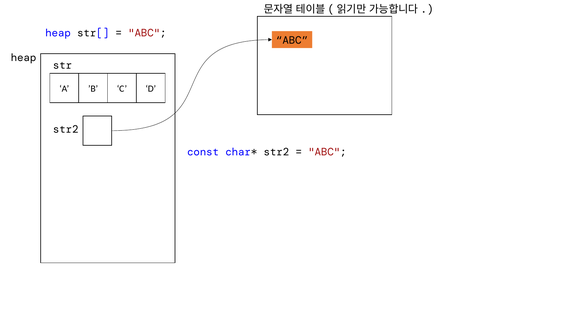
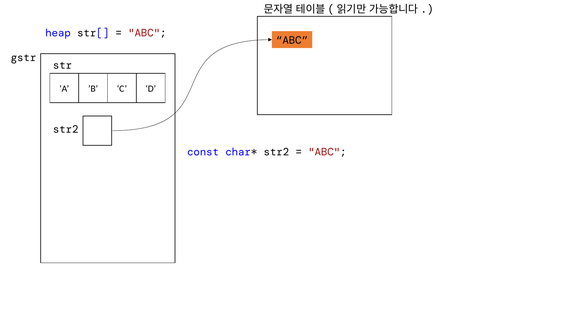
heap: heap -> gstr (24, 58)
